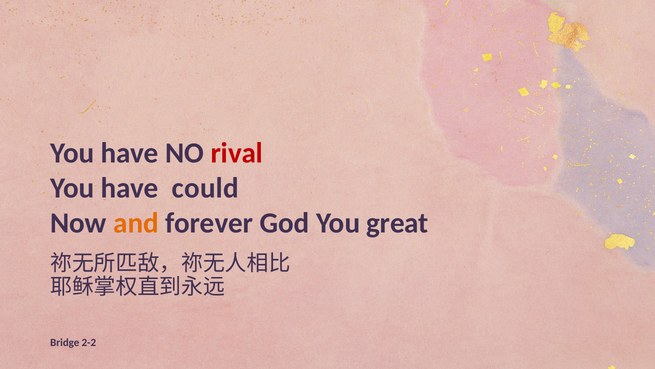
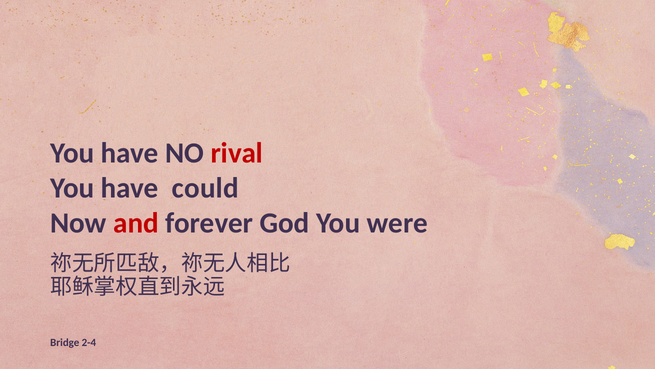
and colour: orange -> red (136, 223)
great: great -> were (397, 223)
2-2: 2-2 -> 2-4 (89, 342)
